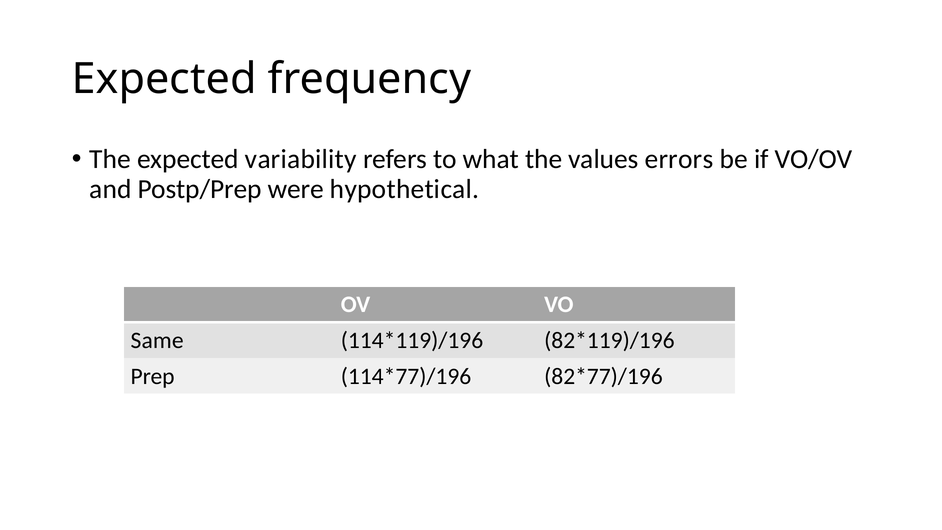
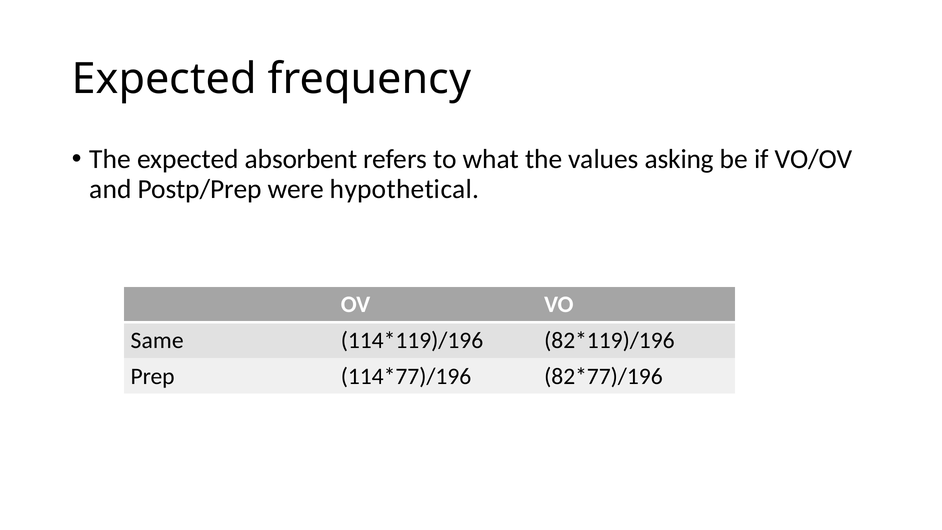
variability: variability -> absorbent (301, 159)
errors: errors -> asking (679, 159)
